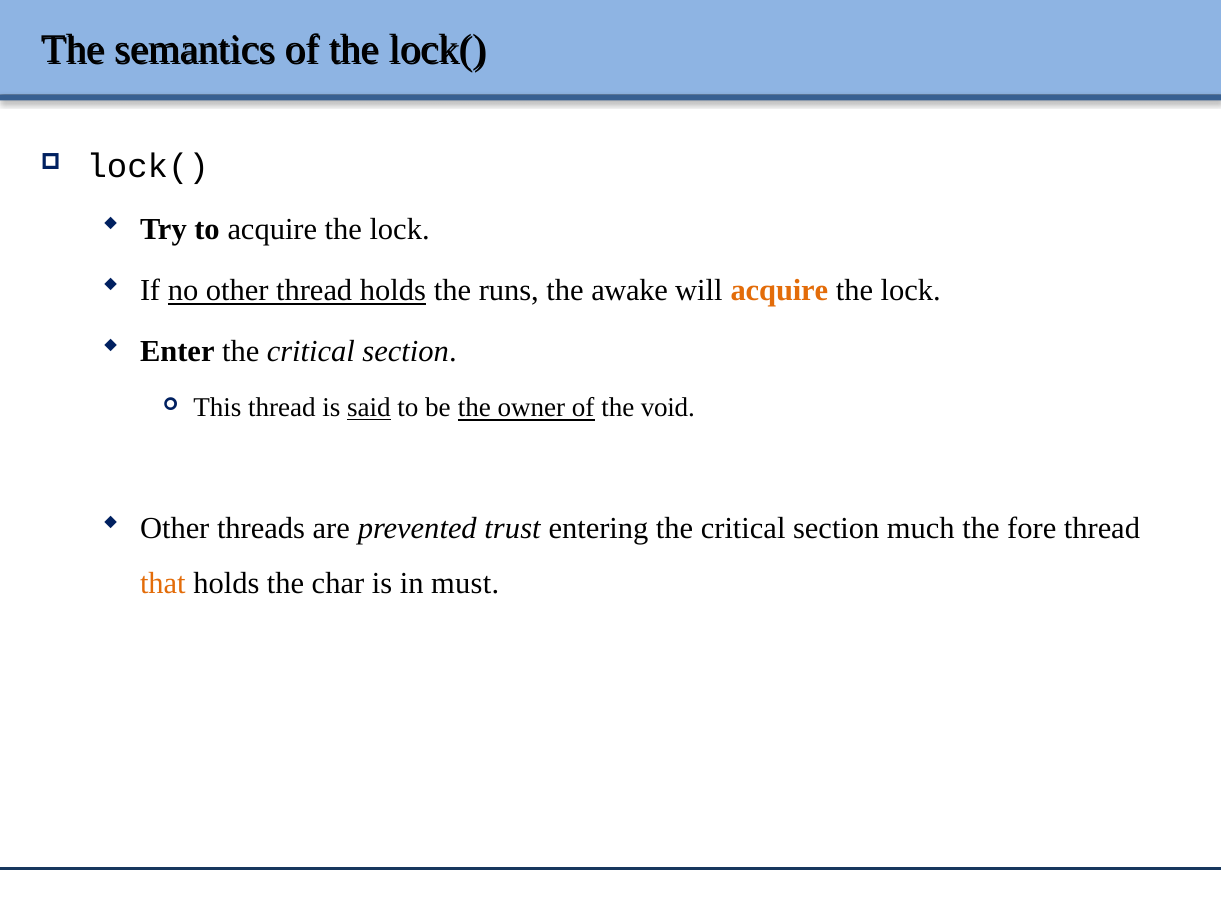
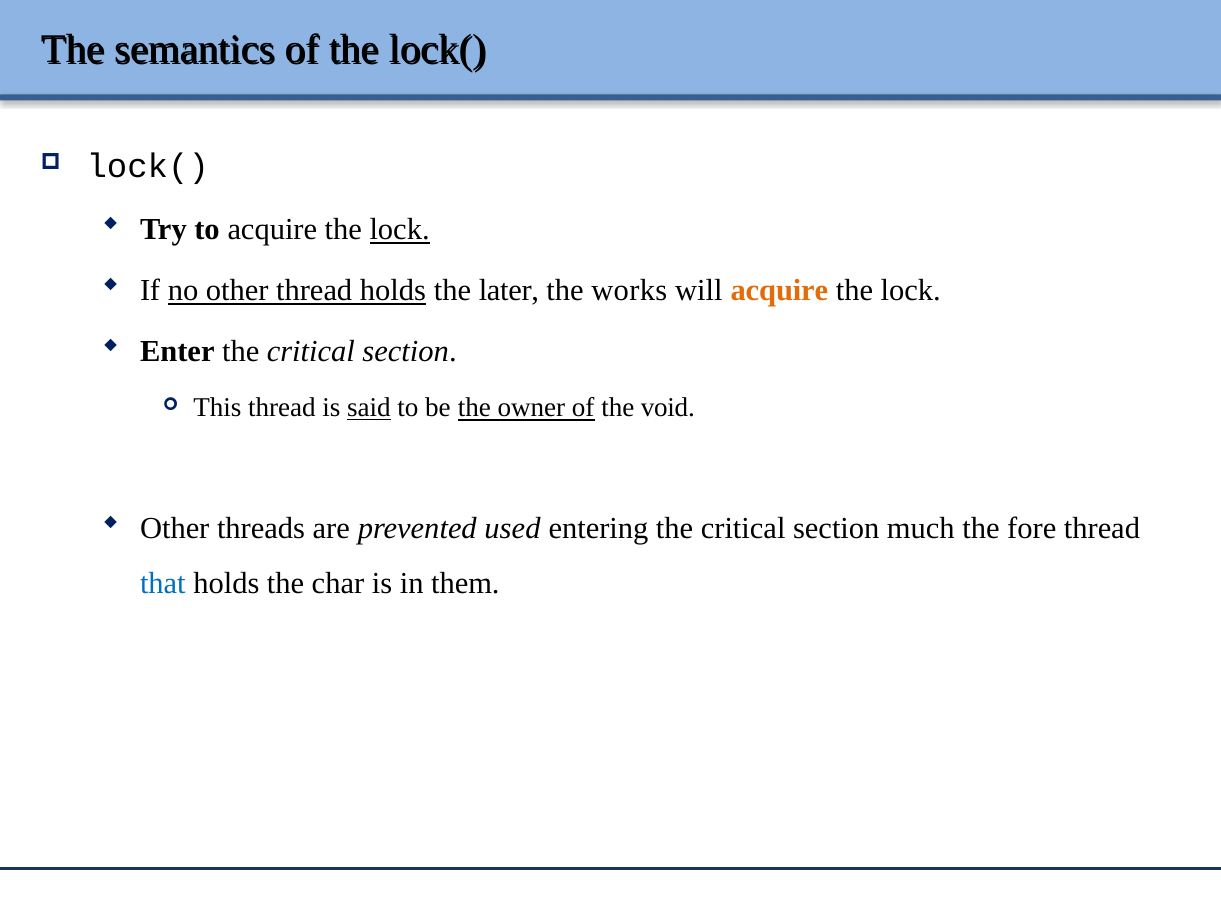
lock underline: none -> present (400, 230)
runs: runs -> later (509, 291)
awake: awake -> works (629, 291)
trust: trust -> used (513, 528)
that colour: orange -> blue (163, 583)
must: must -> them (465, 583)
